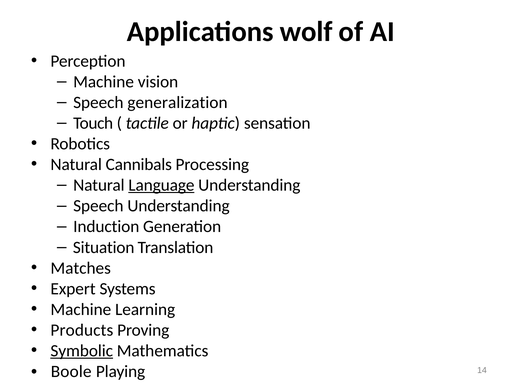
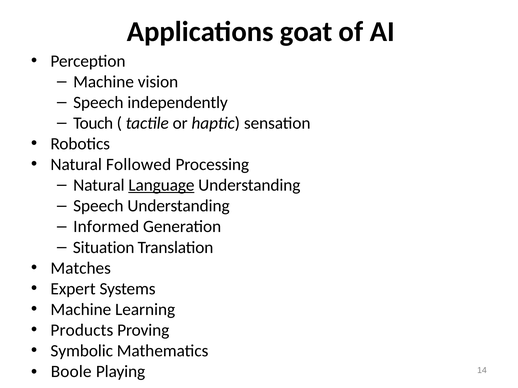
wolf: wolf -> goat (306, 32)
generalization: generalization -> independently (178, 103)
Cannibals: Cannibals -> Followed (139, 165)
Induction: Induction -> Informed (106, 227)
Symbolic underline: present -> none (82, 351)
